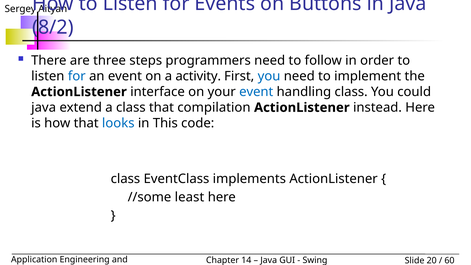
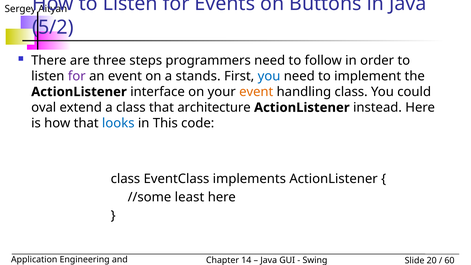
8/2: 8/2 -> 5/2 (53, 27)
for colour: blue -> purple (77, 76)
activity: activity -> stands (198, 76)
event colour: blue -> orange (256, 92)
java: java -> oval (44, 108)
compilation: compilation -> architecture (214, 108)
